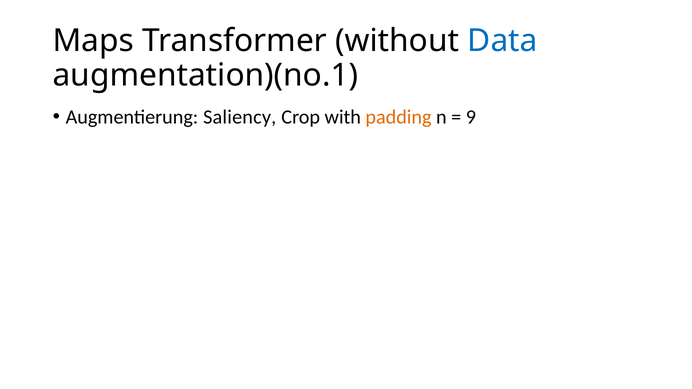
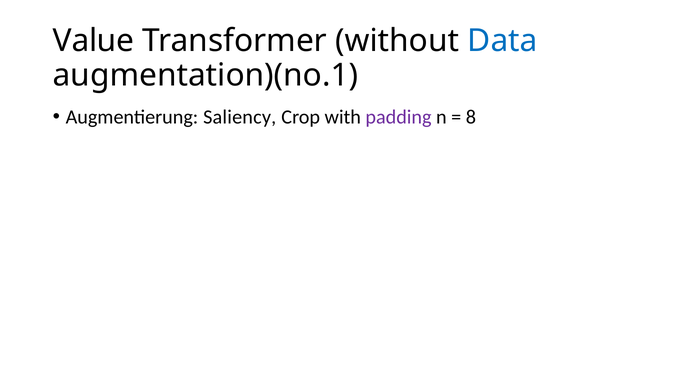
Maps: Maps -> Value (93, 41)
padding colour: orange -> purple (399, 117)
9: 9 -> 8 (471, 117)
